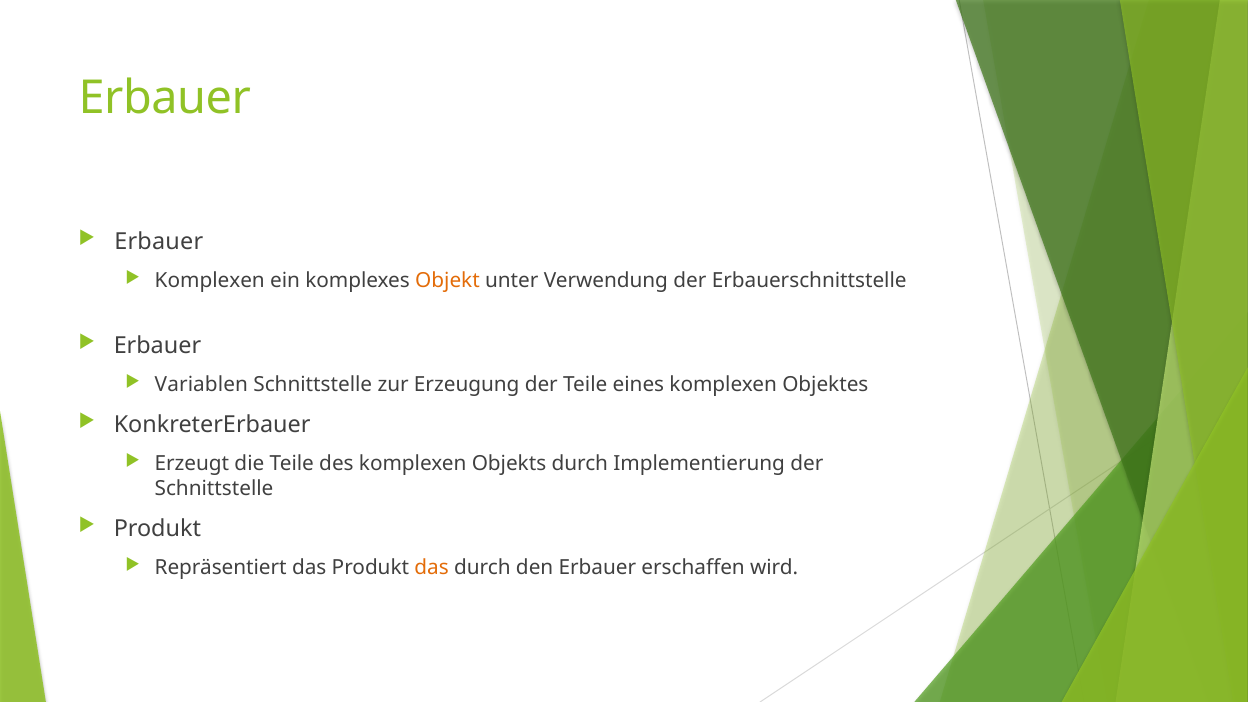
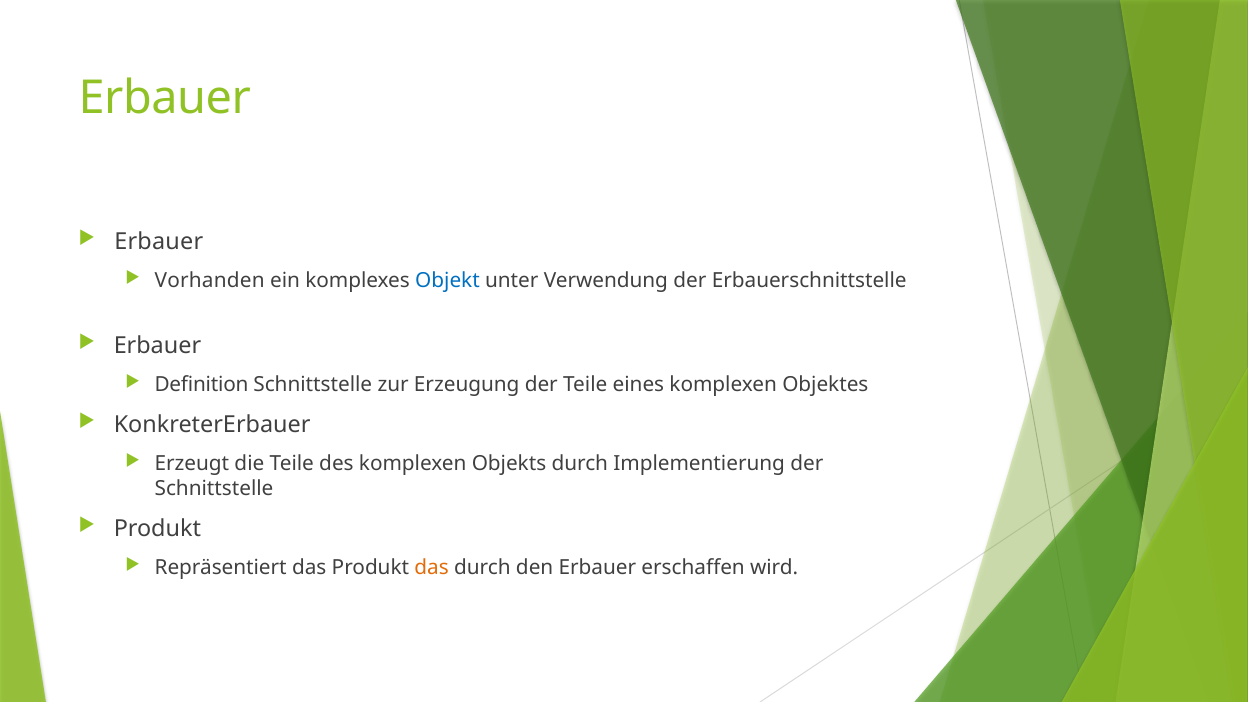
Komplexen: Komplexen -> Vorhanden (210, 281)
Objekt colour: orange -> blue (448, 281)
Variablen: Variablen -> Definition (202, 385)
